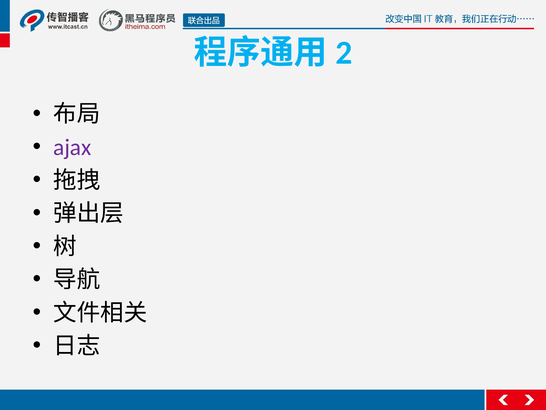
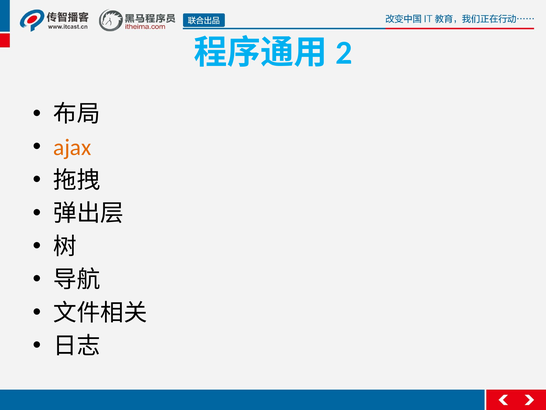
ajax colour: purple -> orange (72, 147)
